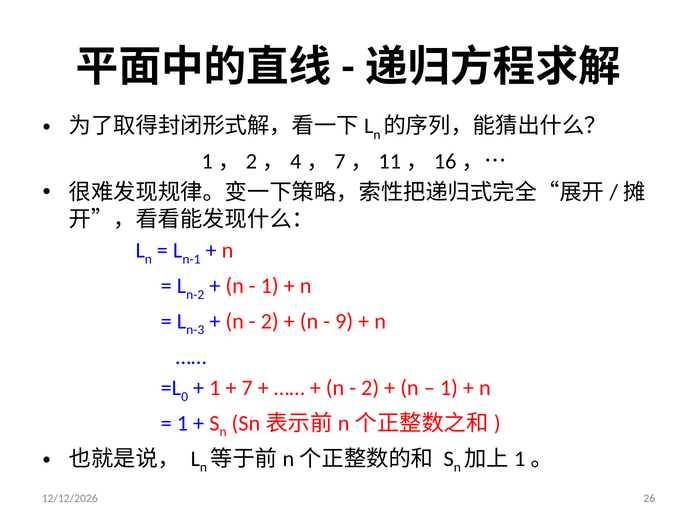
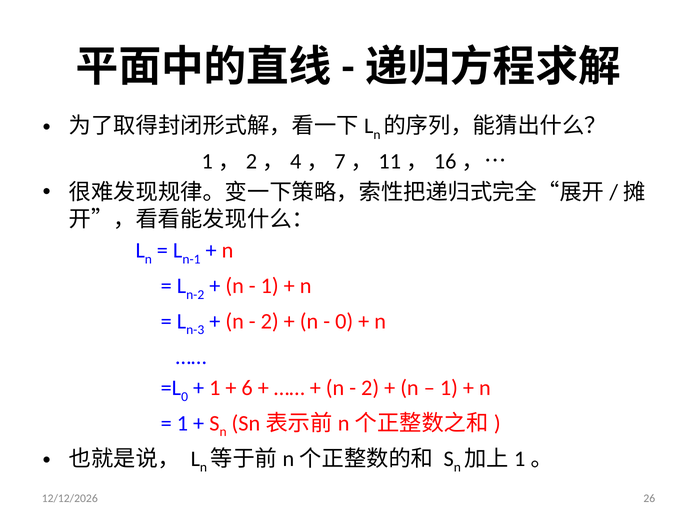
9: 9 -> 0 (344, 322)
7: 7 -> 6 (247, 389)
